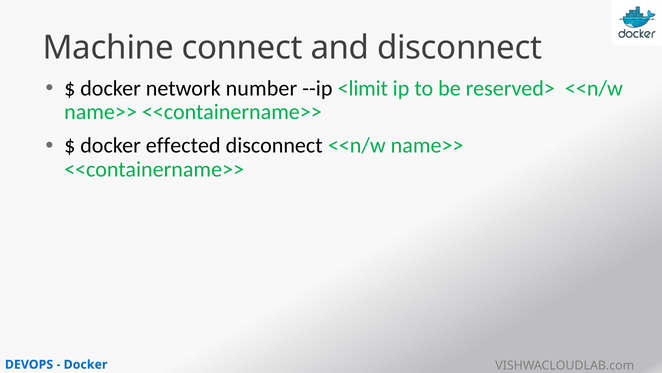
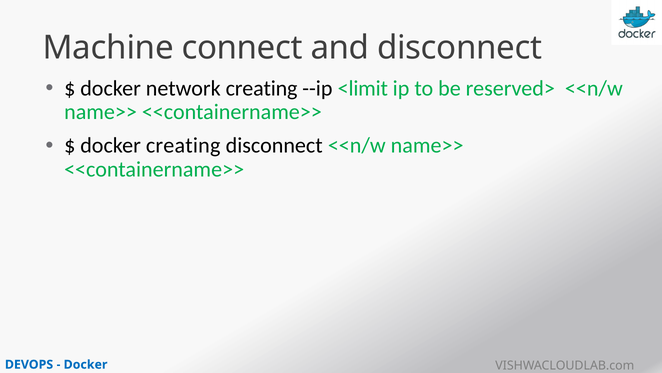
network number: number -> creating (262, 88)
docker effected: effected -> creating (183, 145)
